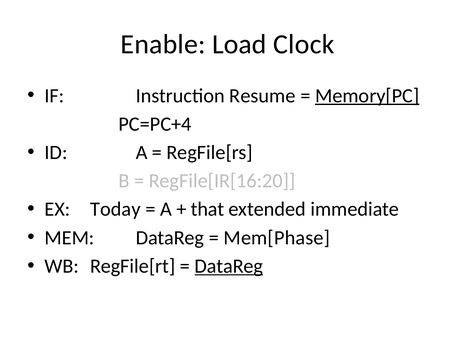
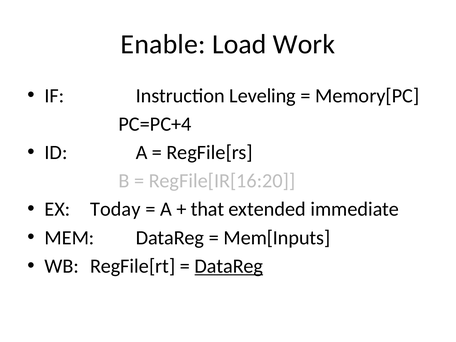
Clock: Clock -> Work (304, 44)
Resume: Resume -> Leveling (263, 96)
Memory[PC underline: present -> none (367, 96)
Mem[Phase: Mem[Phase -> Mem[Inputs (277, 238)
